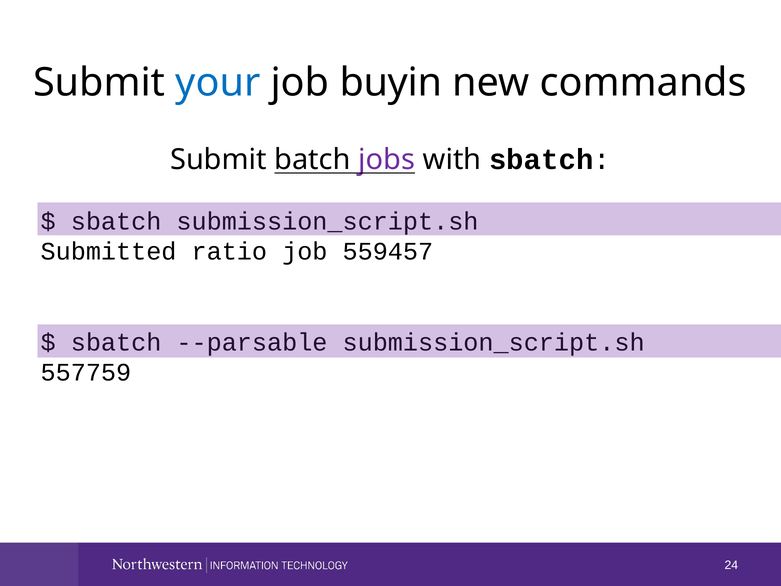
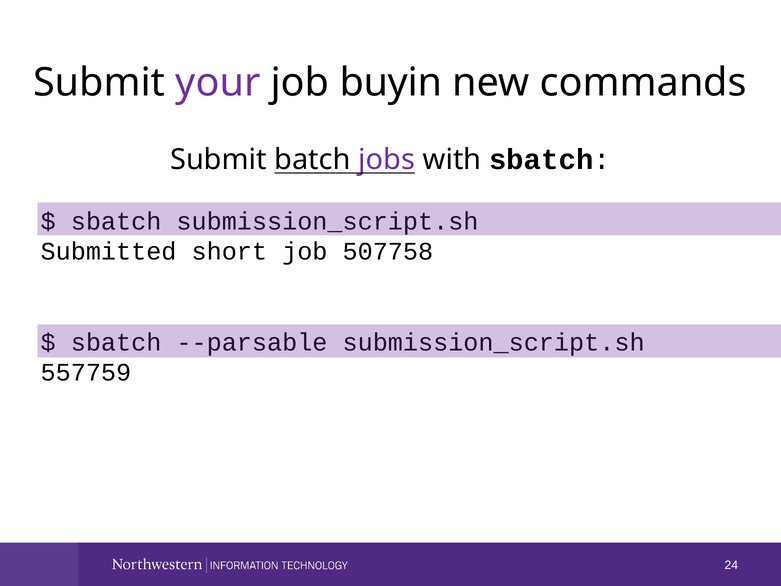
your colour: blue -> purple (218, 83)
ratio: ratio -> short (229, 251)
559457: 559457 -> 507758 (388, 251)
